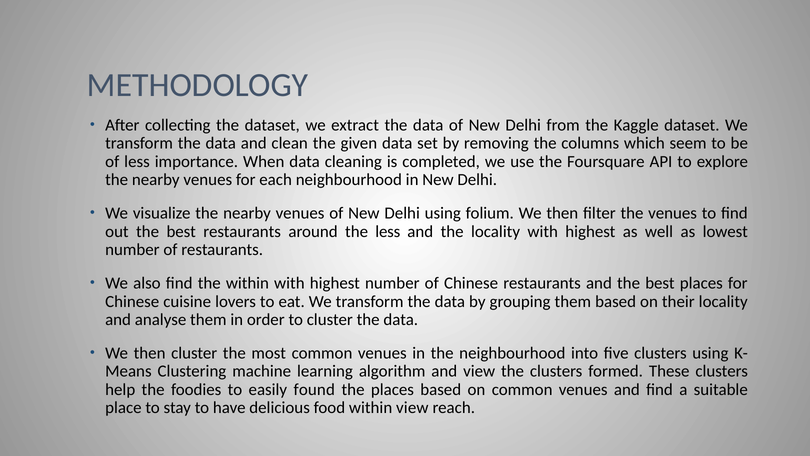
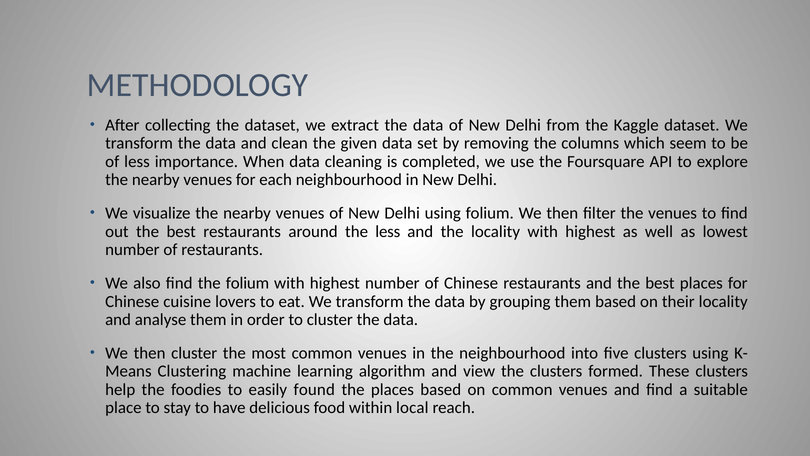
the within: within -> folium (247, 283)
within view: view -> local (412, 408)
